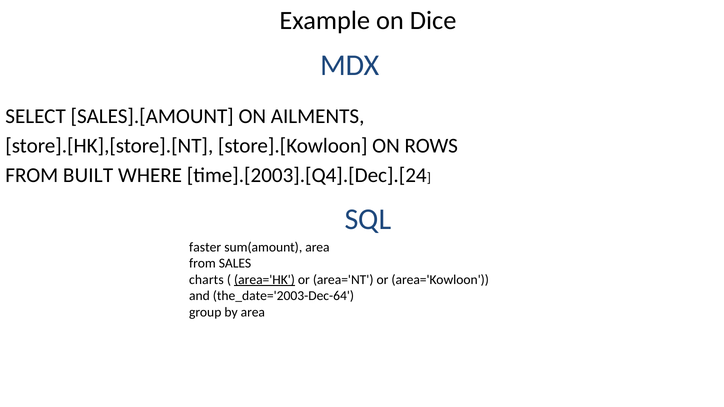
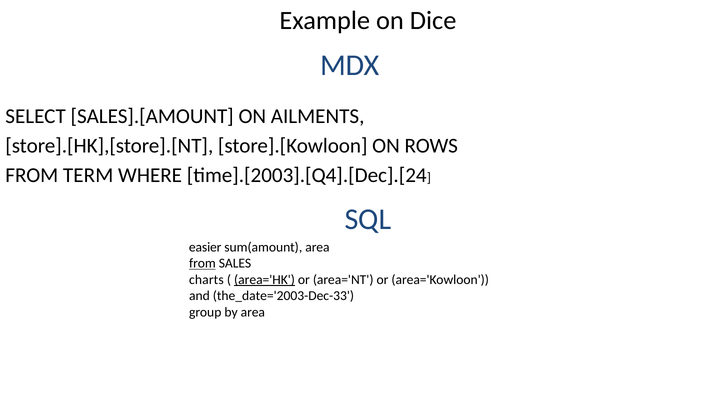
BUILT: BUILT -> TERM (88, 176)
faster: faster -> easier (205, 247)
from underline: none -> present (202, 264)
the_date='2003-Dec-64: the_date='2003-Dec-64 -> the_date='2003-Dec-33 (283, 296)
